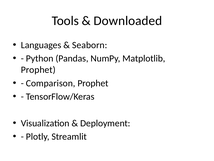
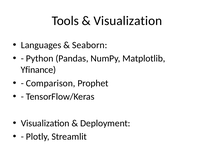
Downloaded: Downloaded -> Visualization (128, 21)
Prophet: Prophet -> Yfinance (38, 70)
